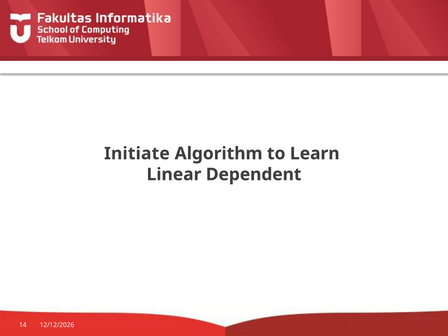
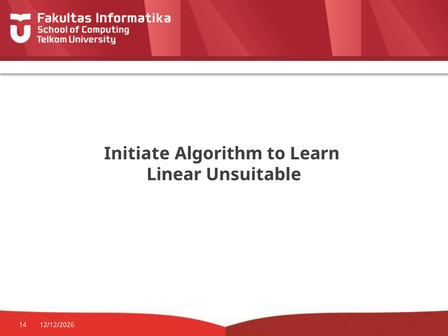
Dependent: Dependent -> Unsuitable (254, 174)
